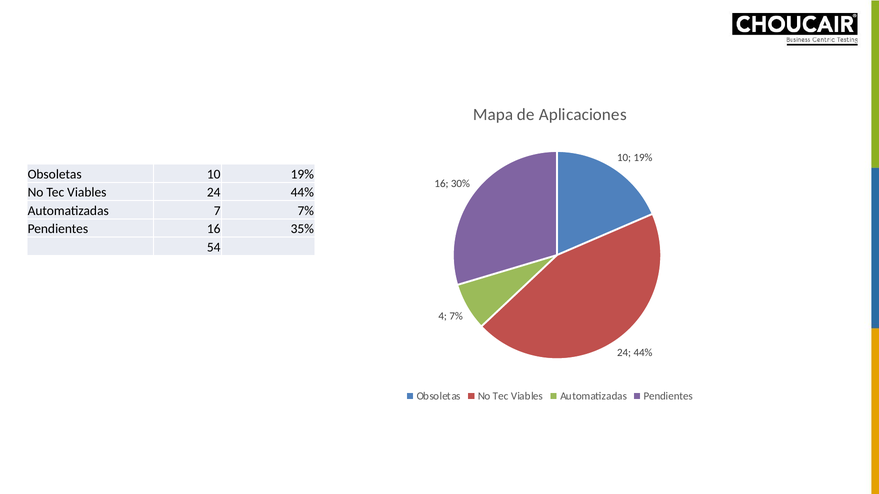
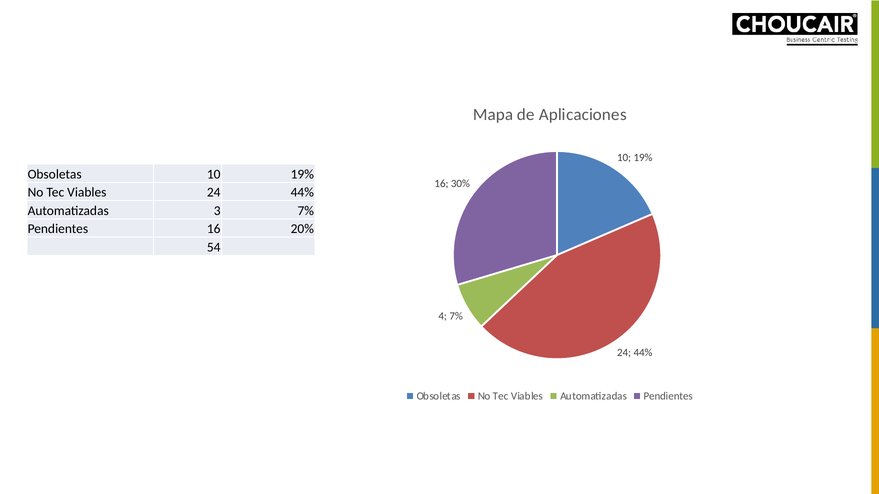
7: 7 -> 3 (217, 211)
35%: 35% -> 20% (302, 229)
